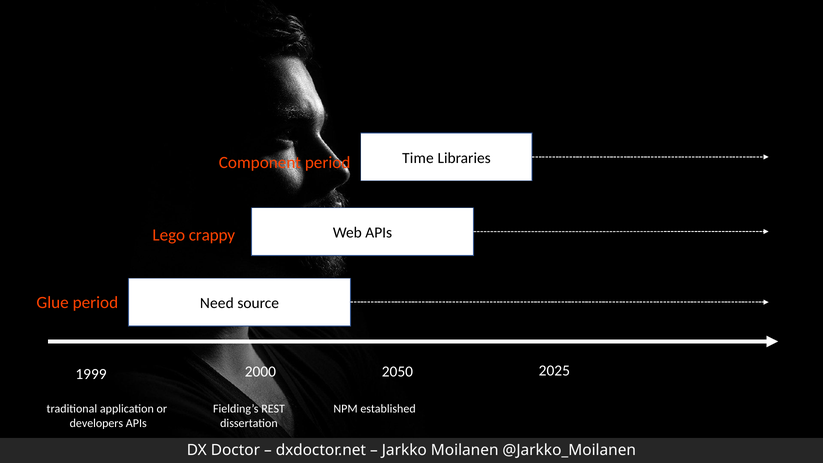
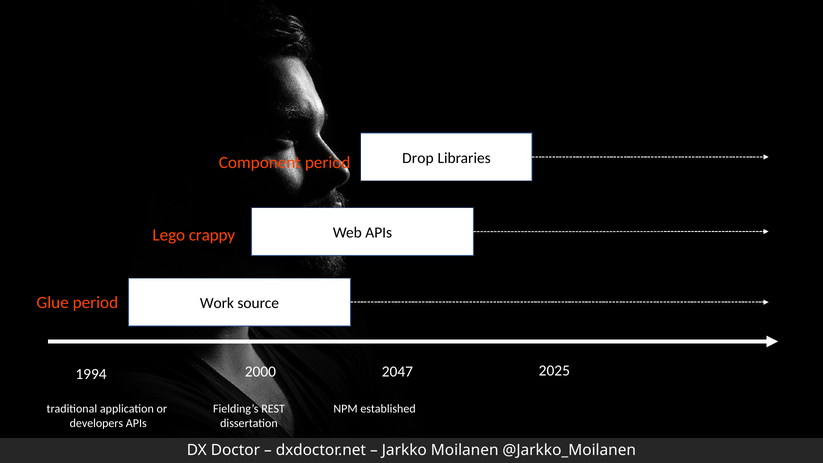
Time: Time -> Drop (418, 158)
Need: Need -> Work (217, 303)
1999: 1999 -> 1994 (91, 374)
2050: 2050 -> 2047 (397, 372)
